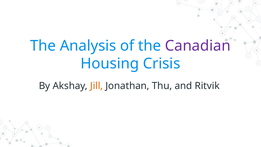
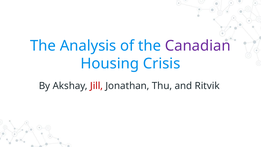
Jill colour: orange -> red (97, 86)
